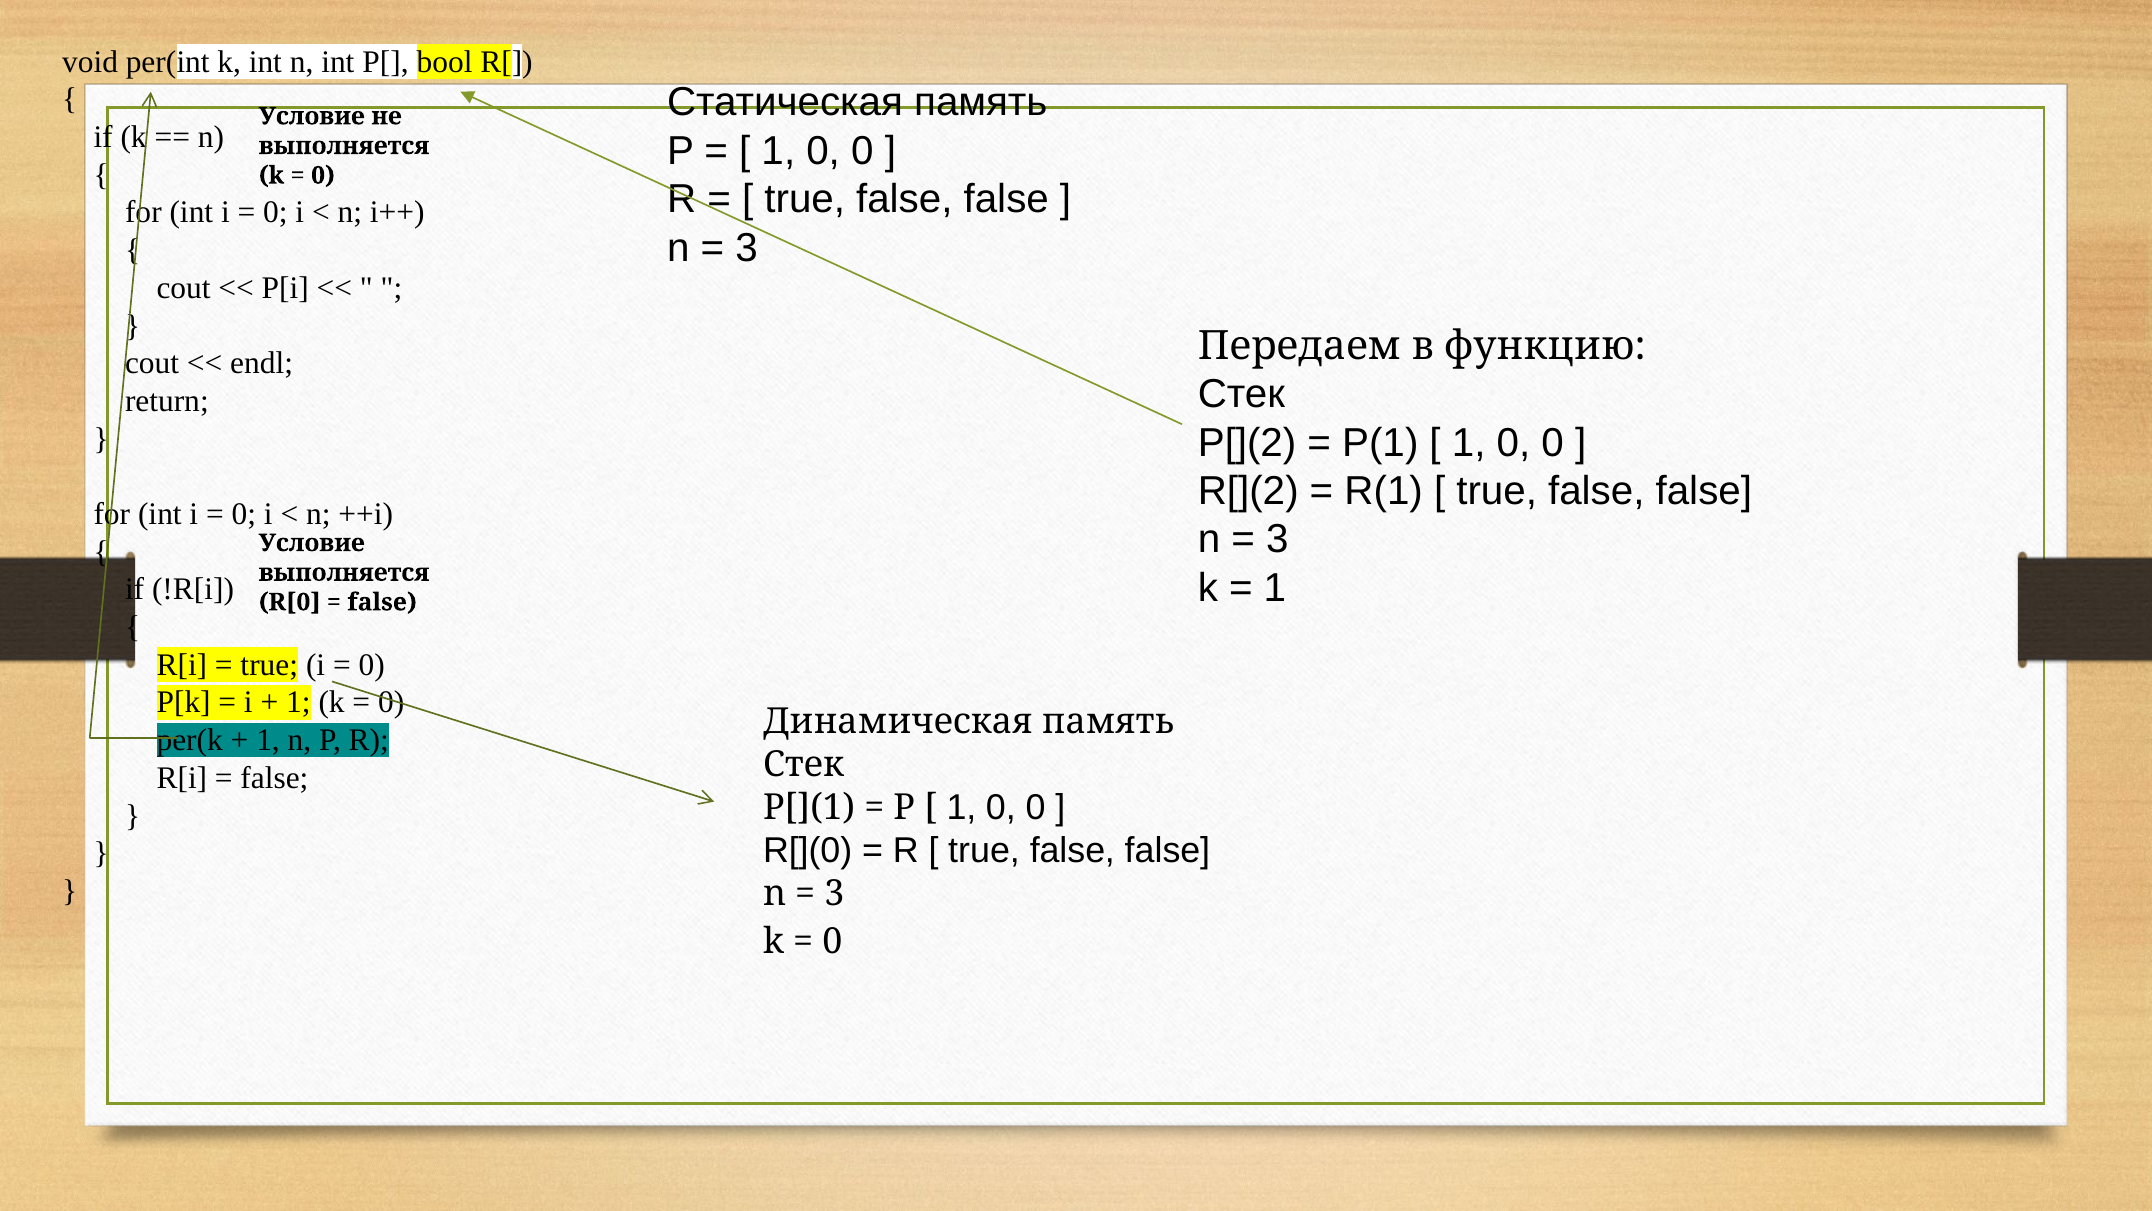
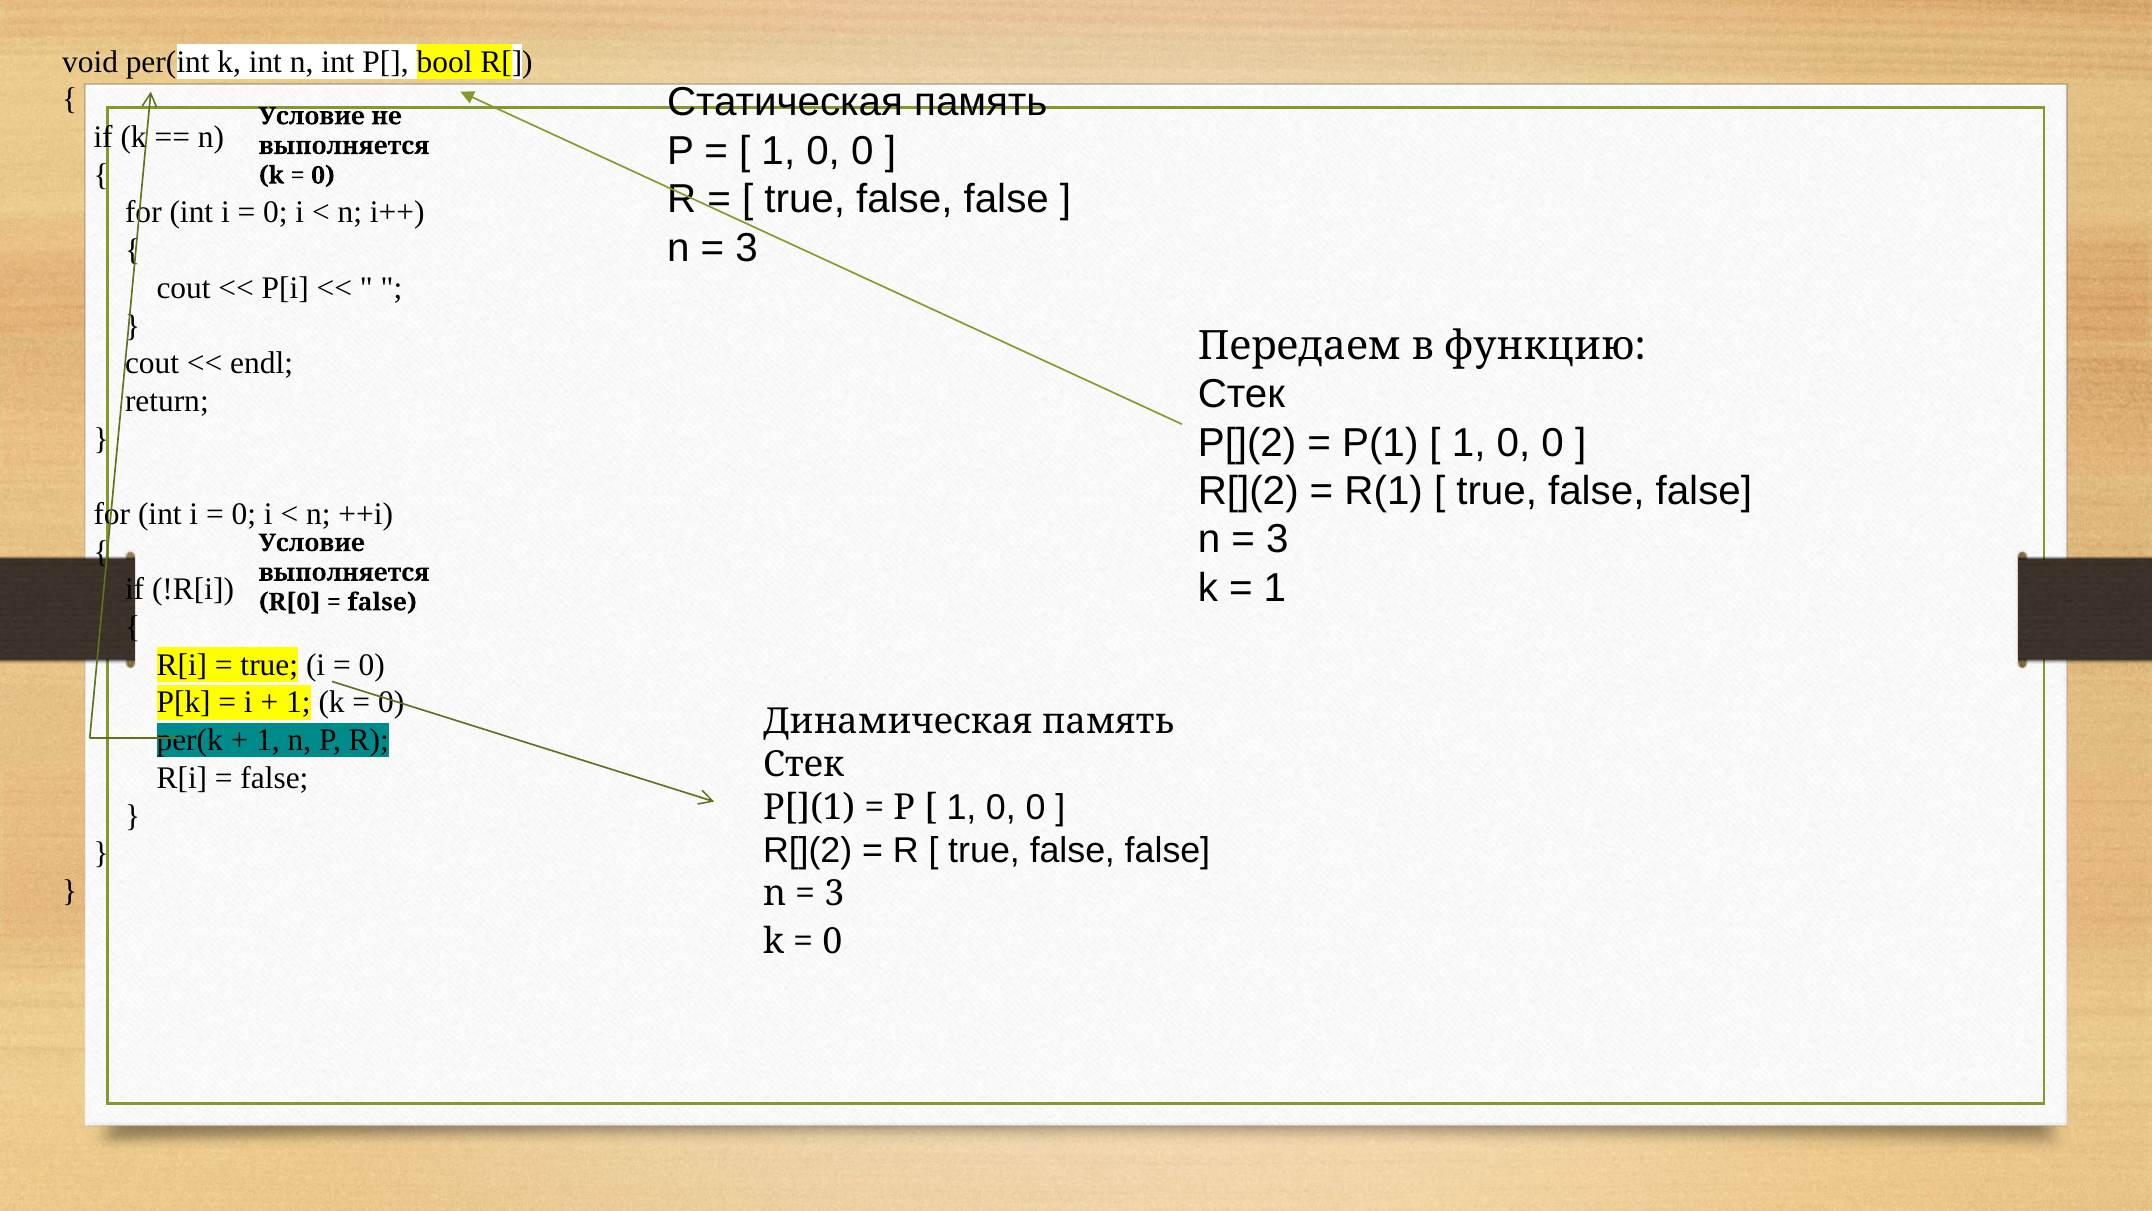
R[](0: R[](0 -> R[](2 (808, 850)
